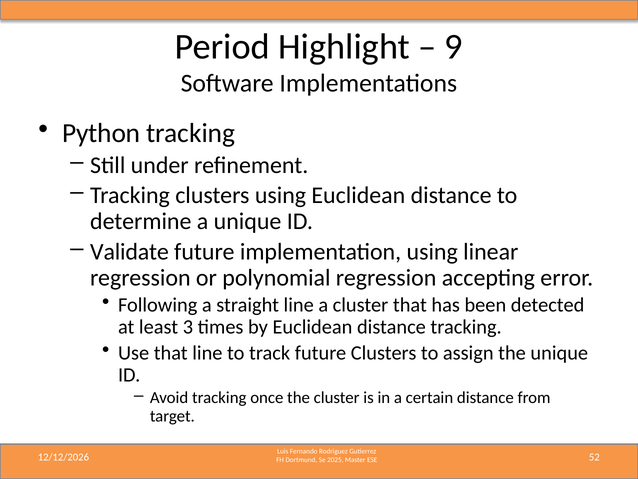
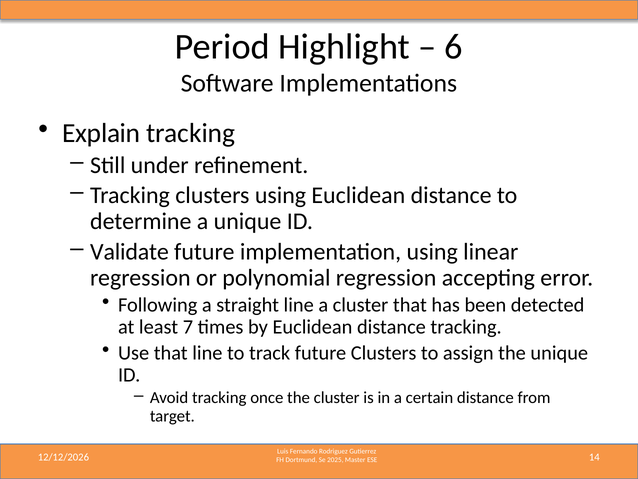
9: 9 -> 6 (454, 47)
Python: Python -> Explain (101, 133)
3: 3 -> 7 (188, 327)
52: 52 -> 14 (594, 457)
